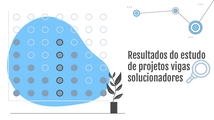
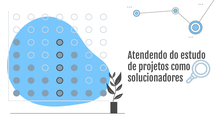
Resultados: Resultados -> Atendendo (148, 56)
vigas: vigas -> como (181, 67)
